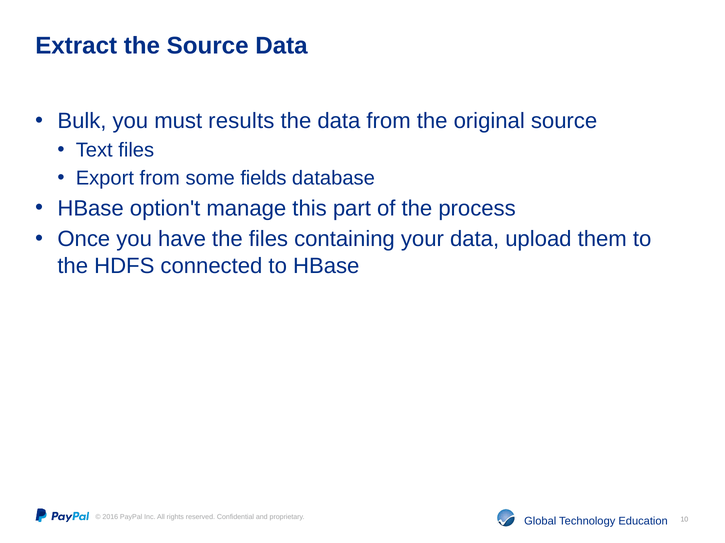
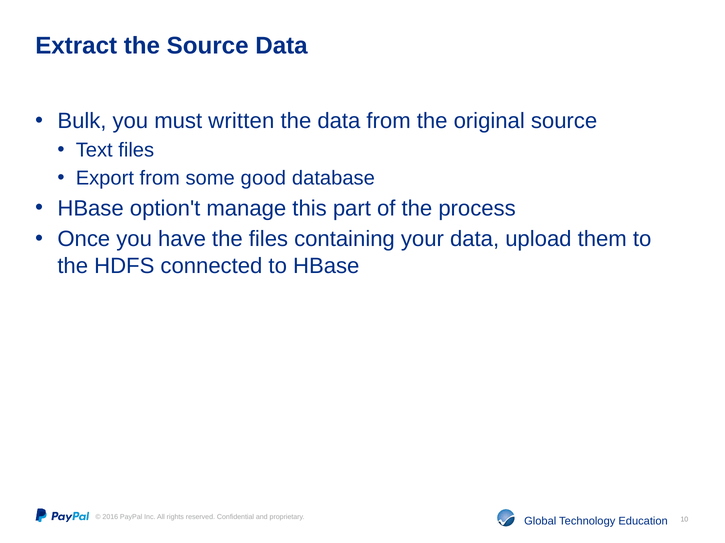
results: results -> written (241, 121)
fields: fields -> good (263, 179)
